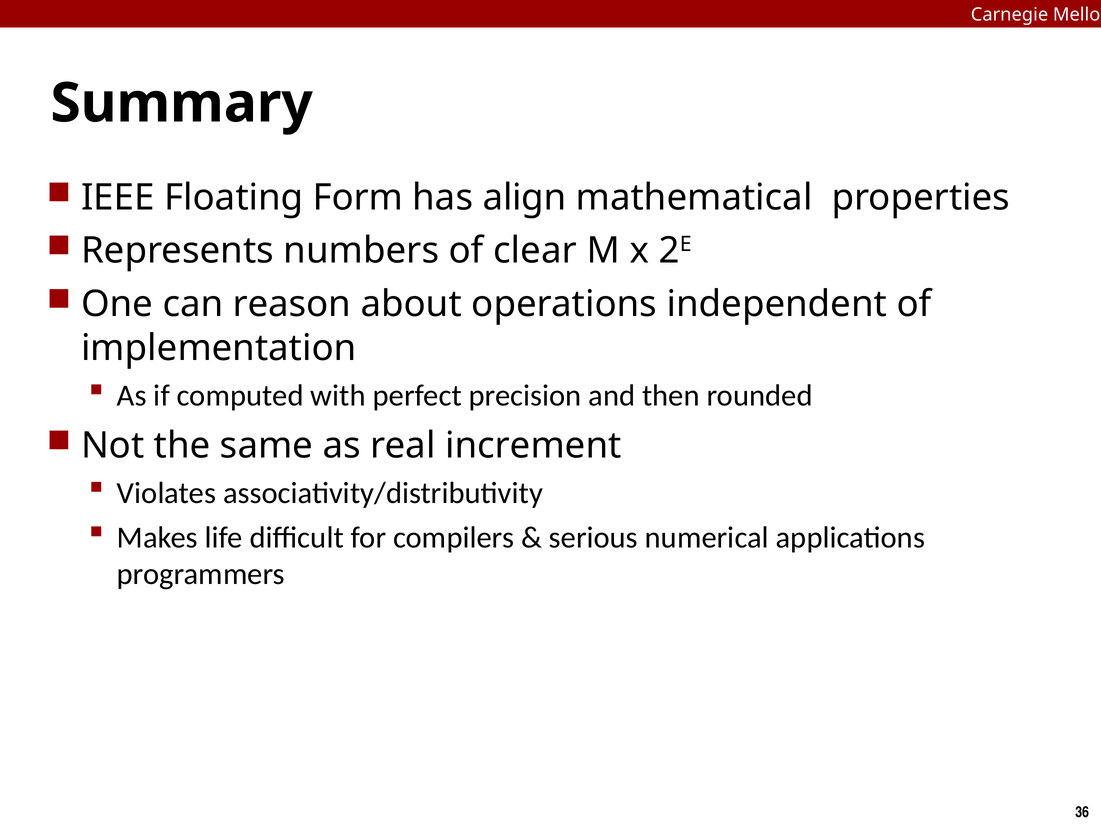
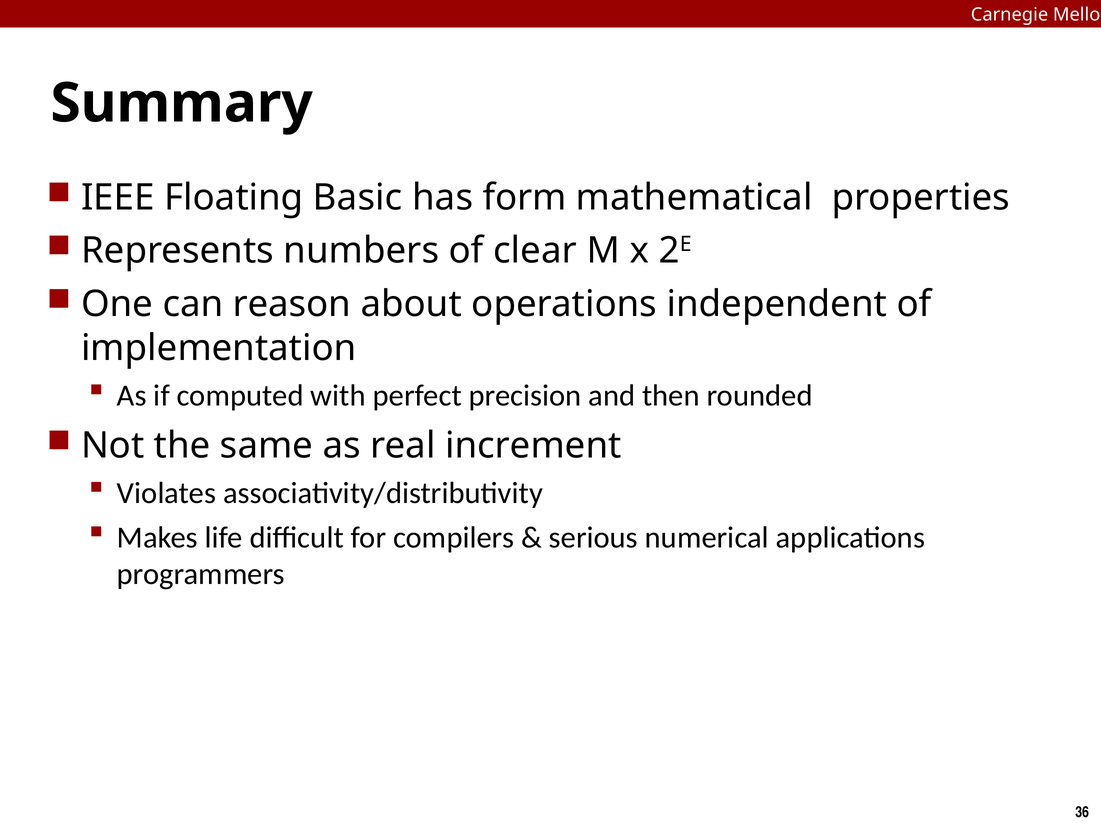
Form: Form -> Basic (358, 197)
align: align -> form (525, 197)
